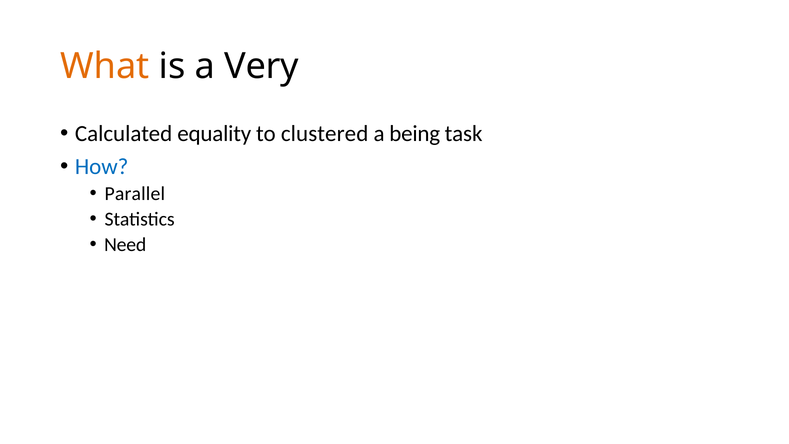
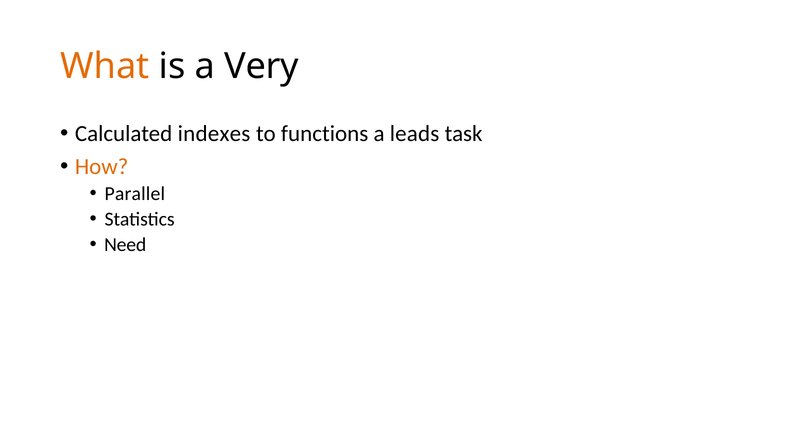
equality: equality -> indexes (214, 133)
clustered: clustered -> functions (325, 133)
being: being -> leads (415, 133)
How colour: blue -> orange (102, 166)
